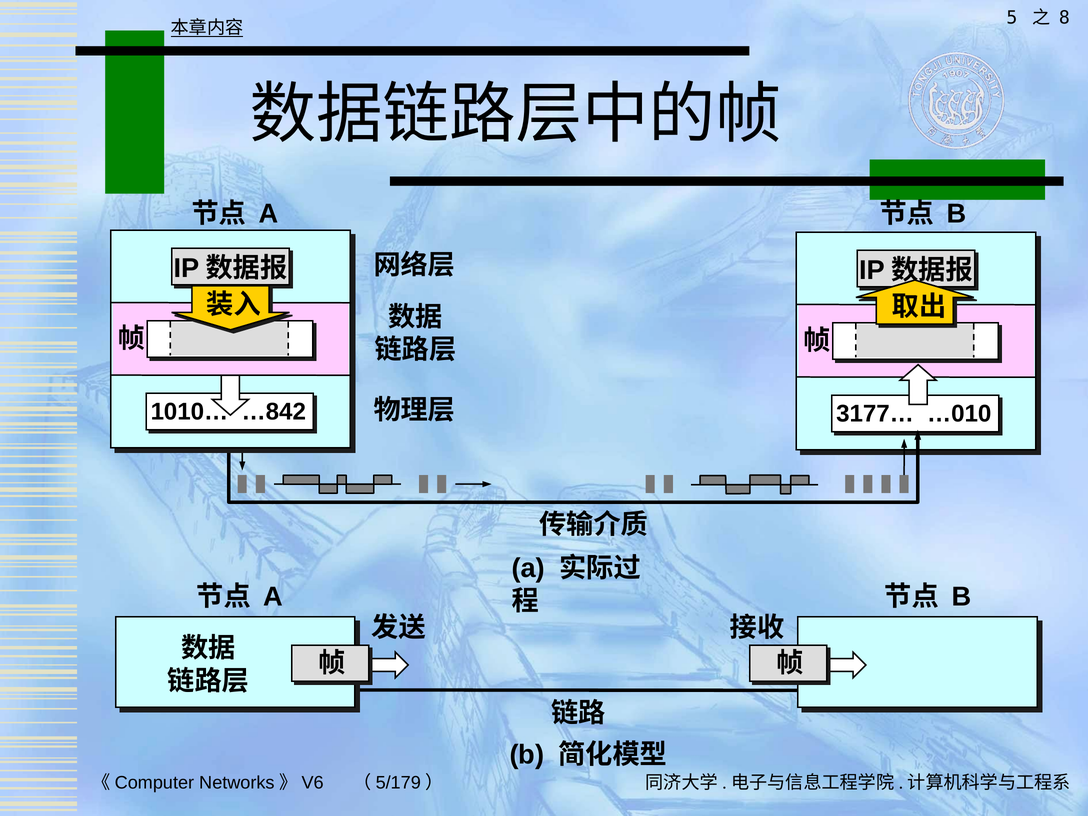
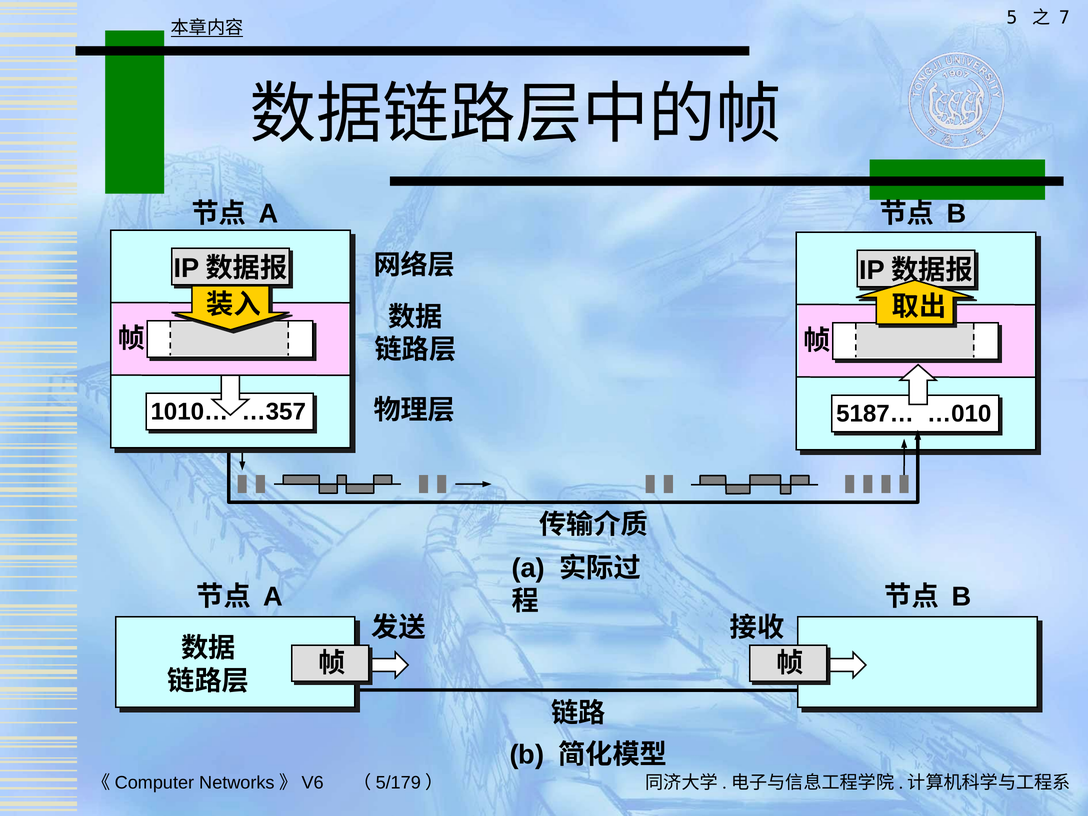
8: 8 -> 7 (1064, 18)
…842: …842 -> …357 (274, 412)
3177…: 3177… -> 5187… (875, 414)
